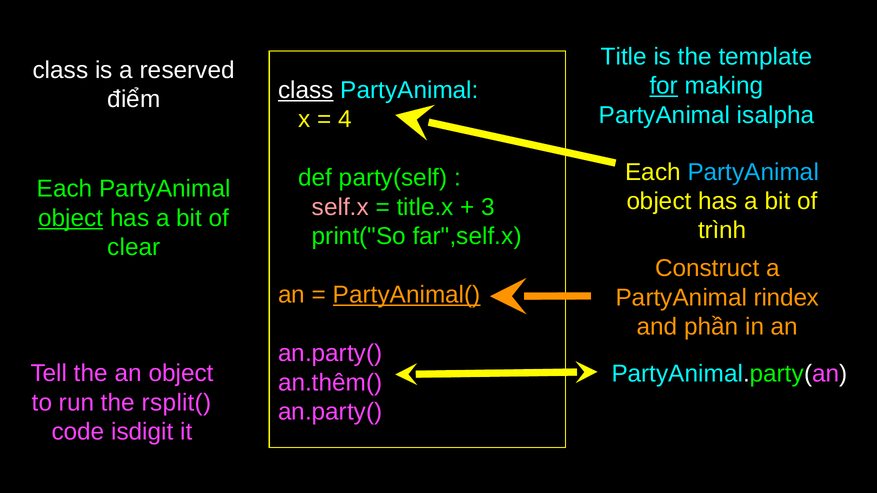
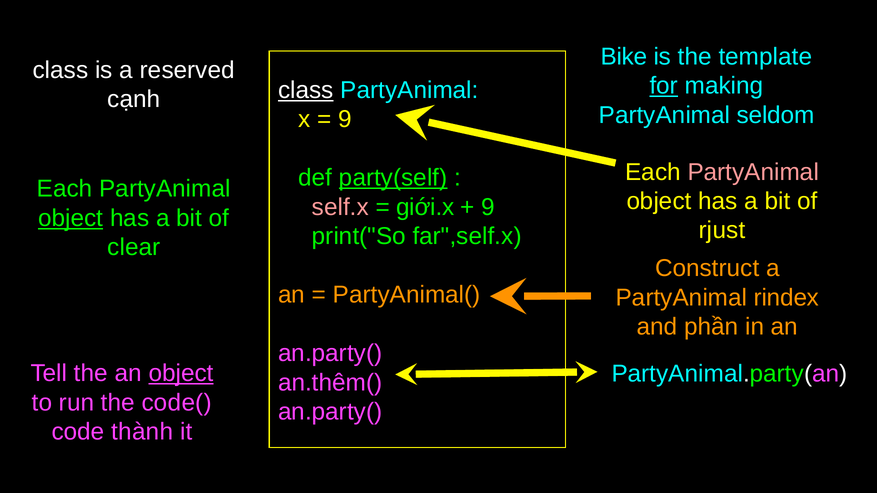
Title: Title -> Bike (624, 57)
điểm: điểm -> cạnh (134, 99)
isalpha: isalpha -> seldom (776, 115)
4: 4 -> 9 (345, 120)
PartyAnimal colour: light blue -> pink (753, 172)
party(self underline: none -> present (393, 178)
title.x: title.x -> giới.x (425, 207)
3: 3 -> 9 (488, 207)
trình: trình -> rjust (722, 231)
PartyAnimal( underline: present -> none (407, 295)
object underline: none -> present (181, 374)
rsplit(: rsplit( -> code( (177, 403)
isdigit: isdigit -> thành (142, 432)
